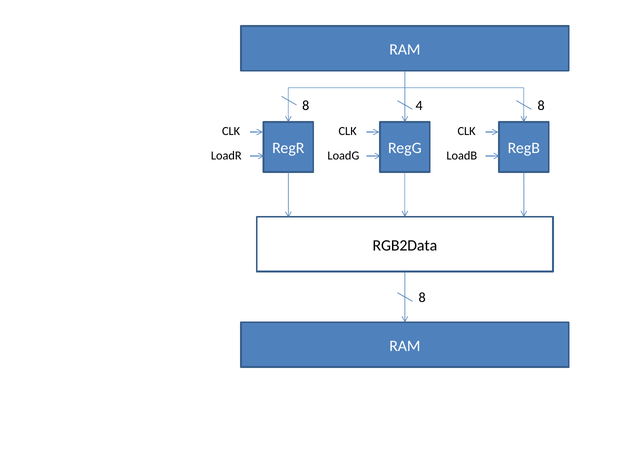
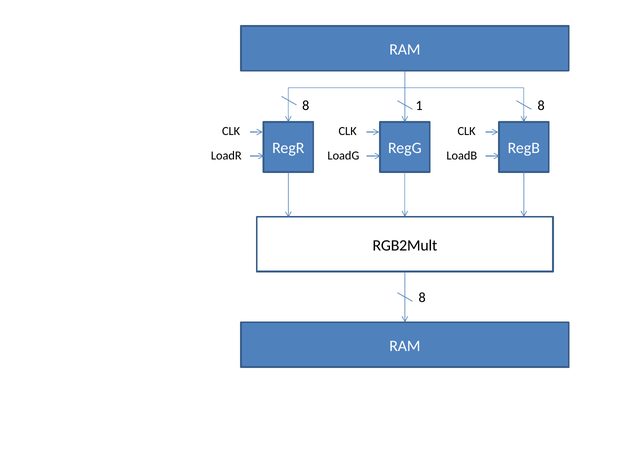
4: 4 -> 1 (419, 106)
RGB2Data: RGB2Data -> RGB2Mult (405, 245)
